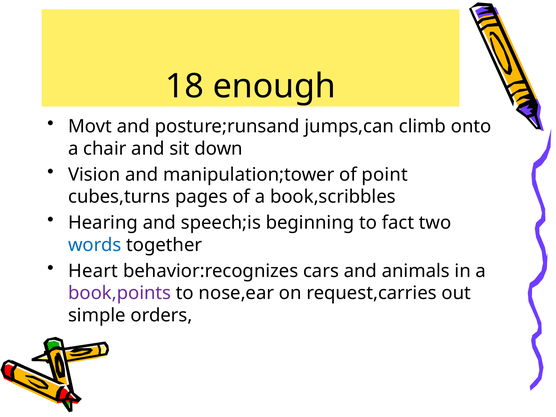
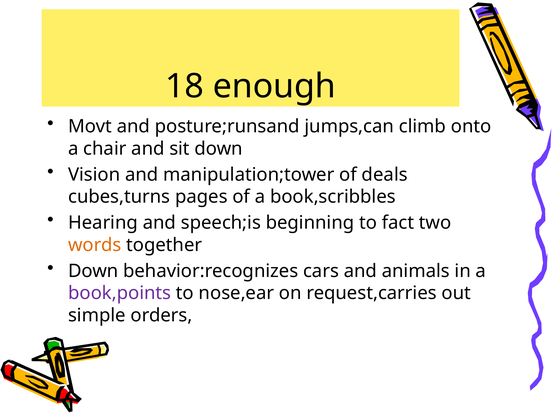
point: point -> deals (385, 175)
words colour: blue -> orange (95, 245)
Heart: Heart -> Down (93, 271)
